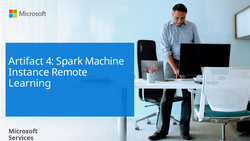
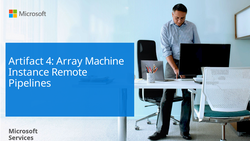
Spark: Spark -> Array (69, 61)
Learning: Learning -> Pipelines (30, 83)
